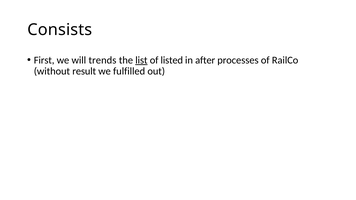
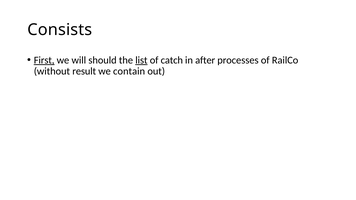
First underline: none -> present (44, 60)
trends: trends -> should (103, 60)
listed: listed -> catch (172, 60)
fulfilled: fulfilled -> contain (129, 71)
